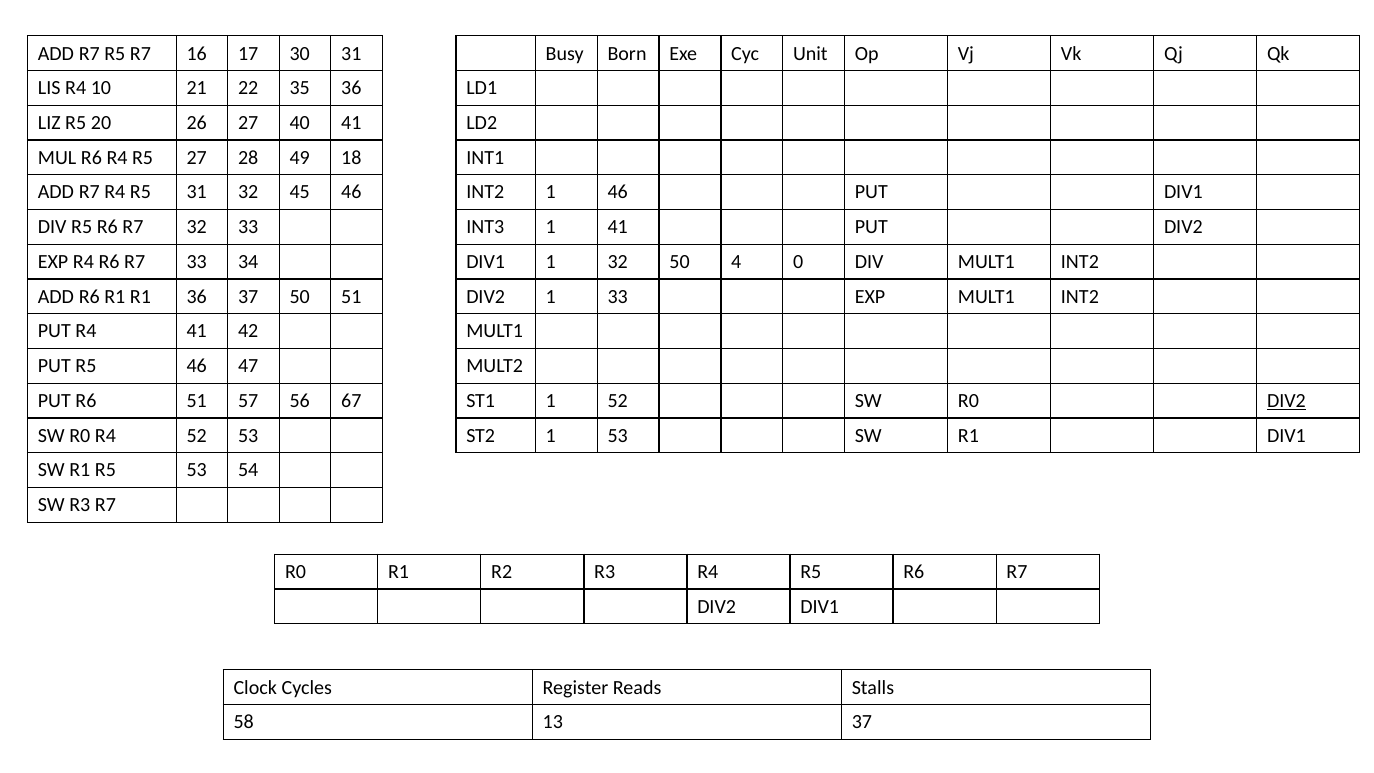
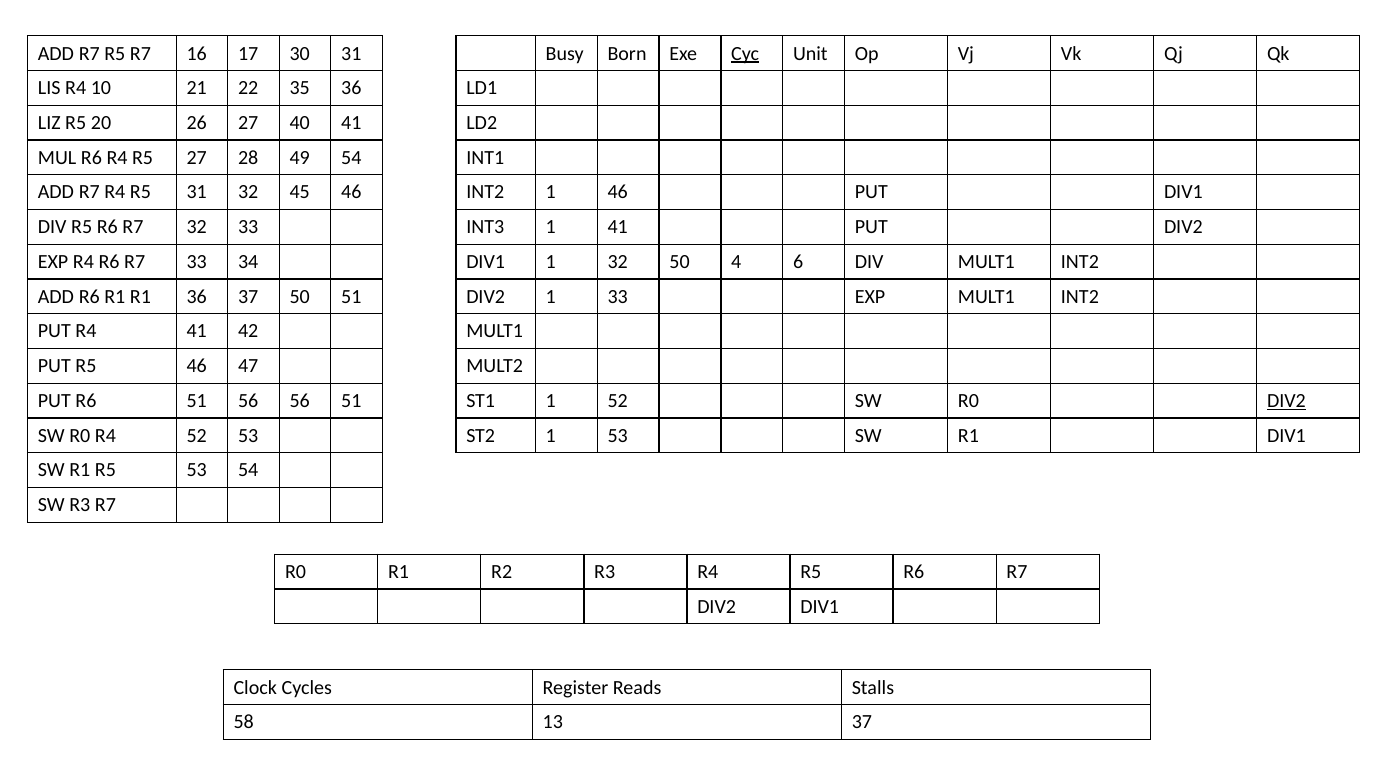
Cyc underline: none -> present (745, 53)
49 18: 18 -> 54 (351, 158)
0: 0 -> 6 (798, 262)
51 57: 57 -> 56 (248, 401)
56 67: 67 -> 51 (351, 401)
